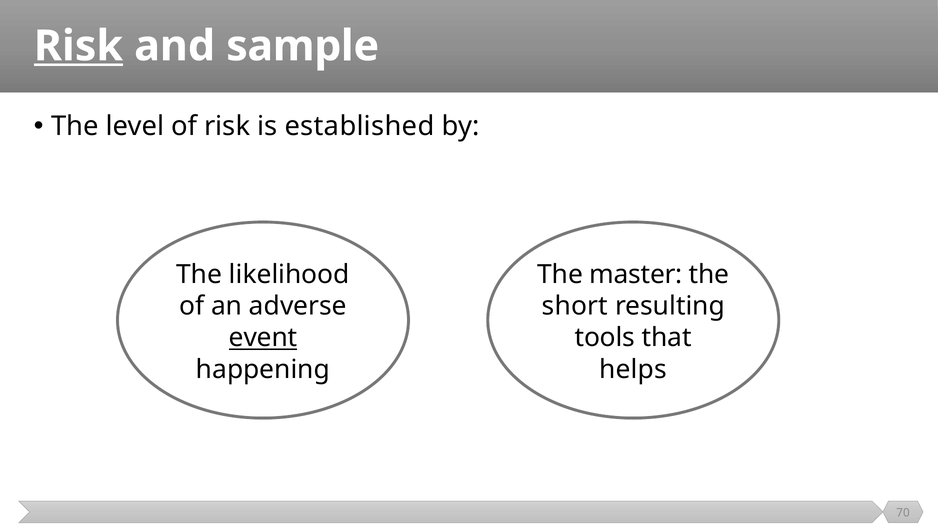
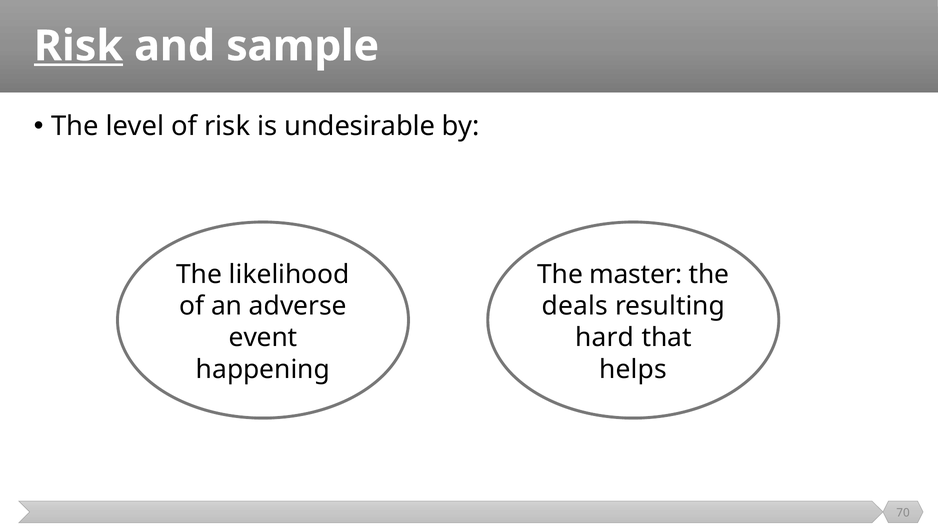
established: established -> undesirable (360, 126)
short: short -> deals (575, 306)
event underline: present -> none (263, 338)
tools: tools -> hard (605, 338)
